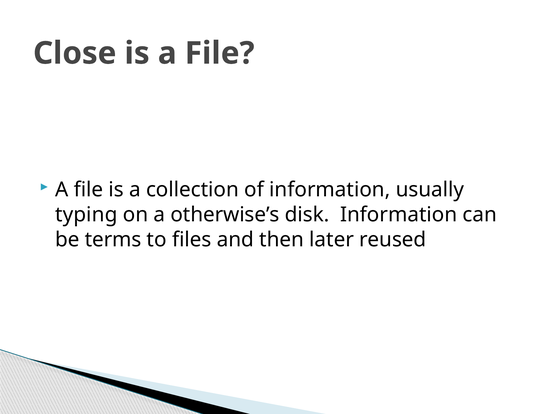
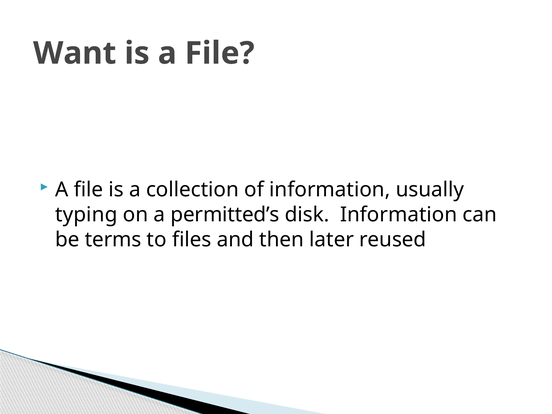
Close: Close -> Want (75, 53)
otherwise’s: otherwise’s -> permitted’s (225, 215)
